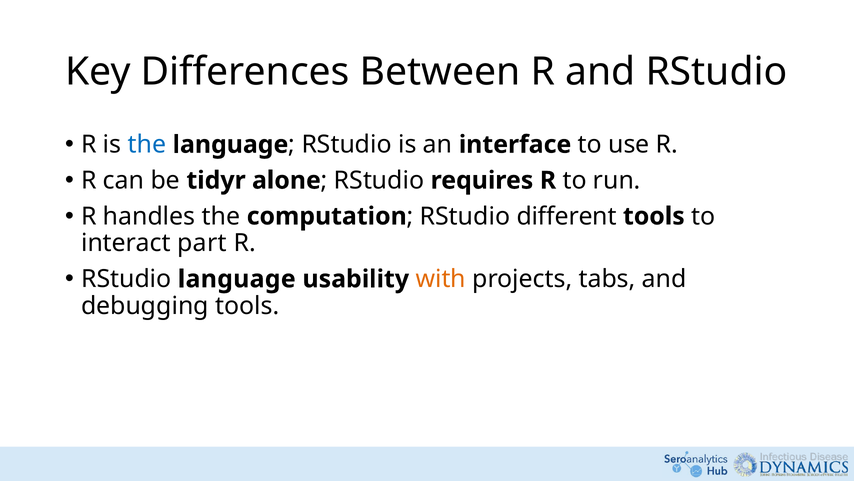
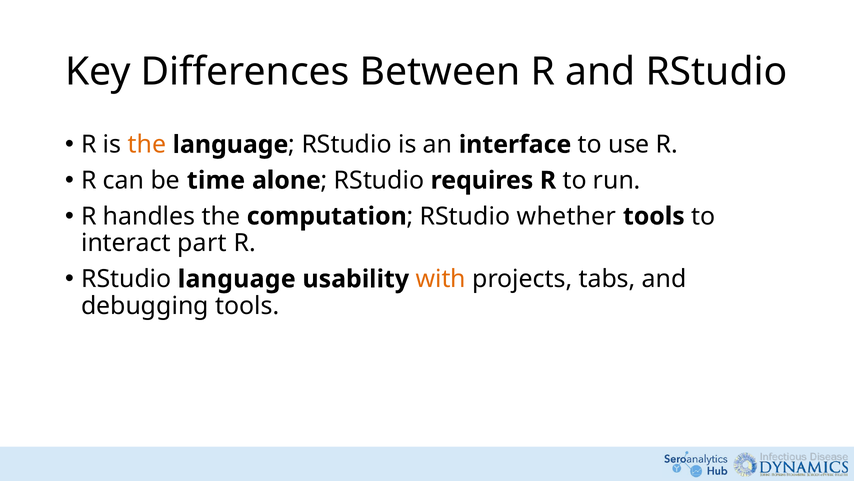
the colour: blue -> orange (147, 144)
tidyr: tidyr -> time (216, 180)
different: different -> whether (566, 216)
